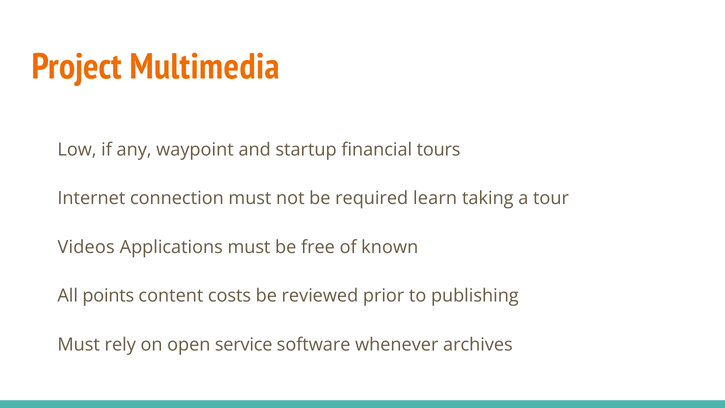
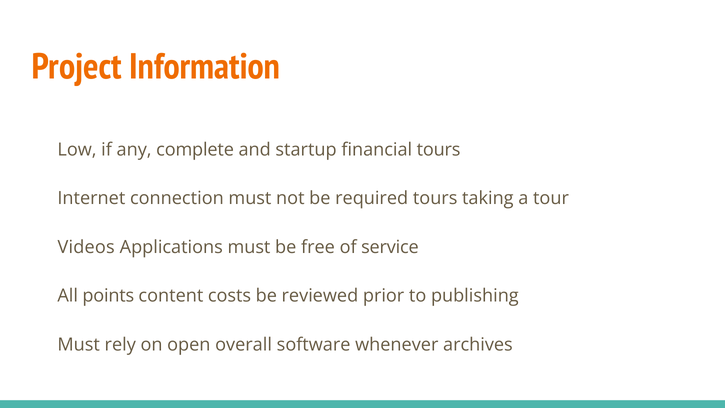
Multimedia: Multimedia -> Information (205, 67)
waypoint: waypoint -> complete (195, 150)
required learn: learn -> tours (435, 198)
known: known -> service (390, 247)
service: service -> overall (244, 344)
